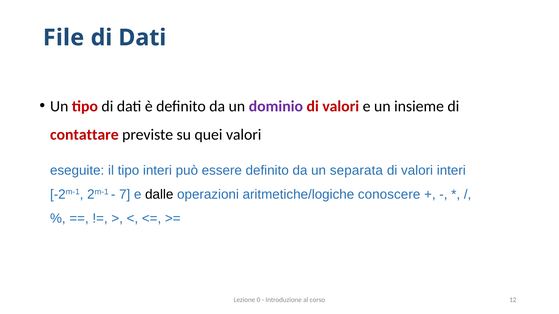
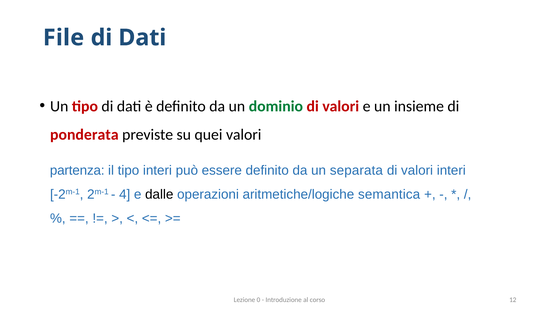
dominio colour: purple -> green (276, 106)
contattare: contattare -> ponderata (84, 135)
eseguite: eseguite -> partenza (77, 171)
7: 7 -> 4 (125, 195)
conoscere: conoscere -> semantica (389, 195)
